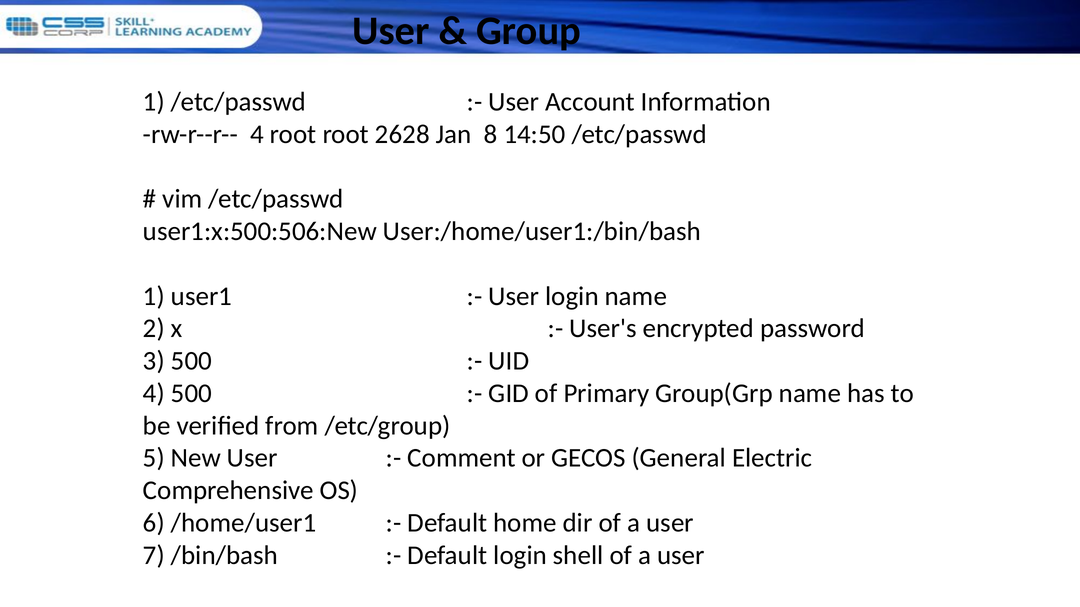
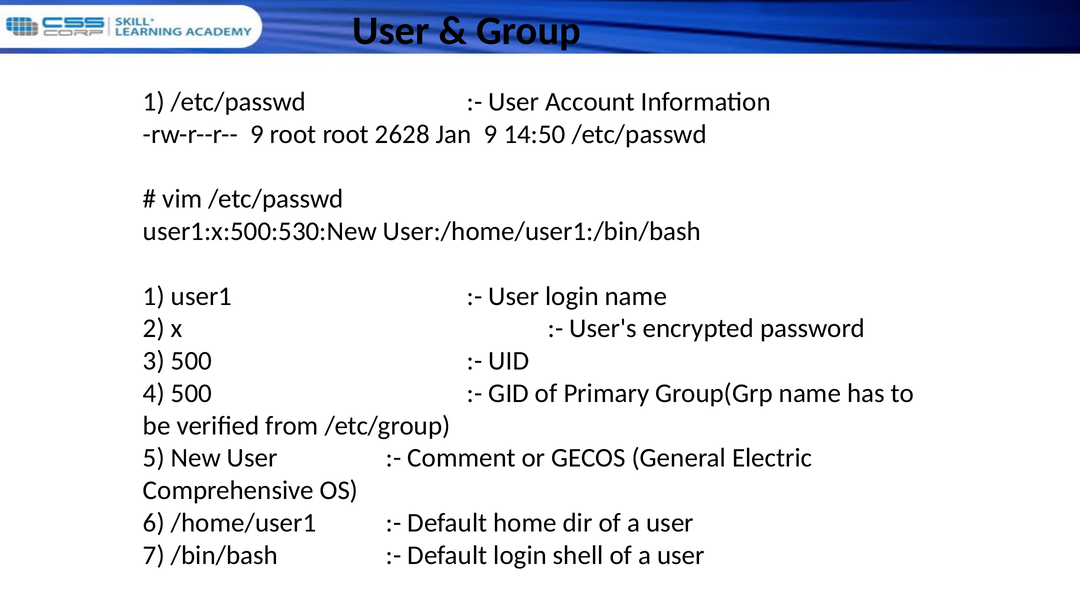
rw-r--r-- 4: 4 -> 9 (257, 134)
Jan 8: 8 -> 9 (491, 134)
user1:x:500:506:New: user1:x:500:506:New -> user1:x:500:530:New (260, 232)
